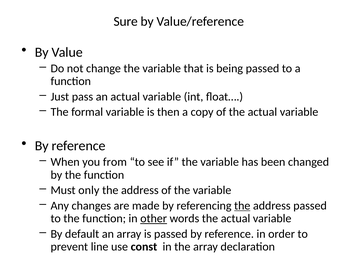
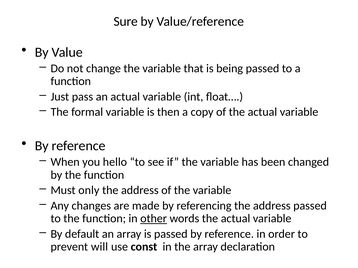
from: from -> hello (115, 162)
the underline: present -> none (242, 206)
line: line -> will (99, 247)
